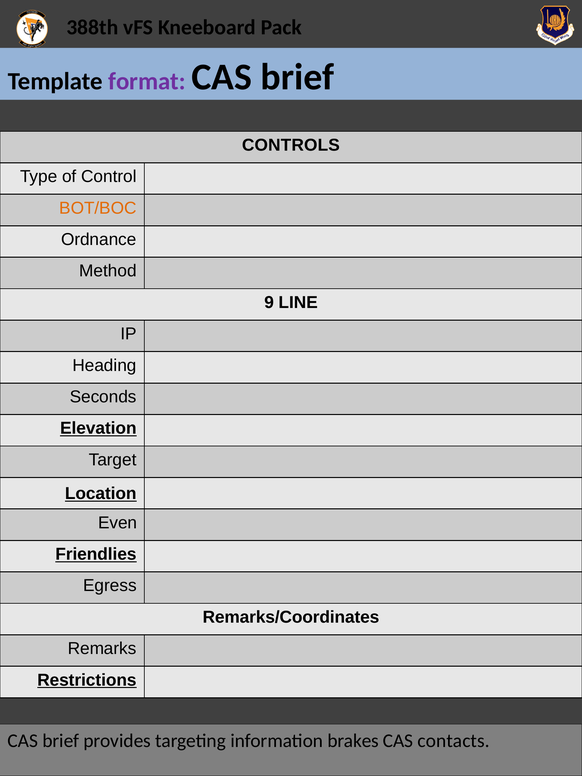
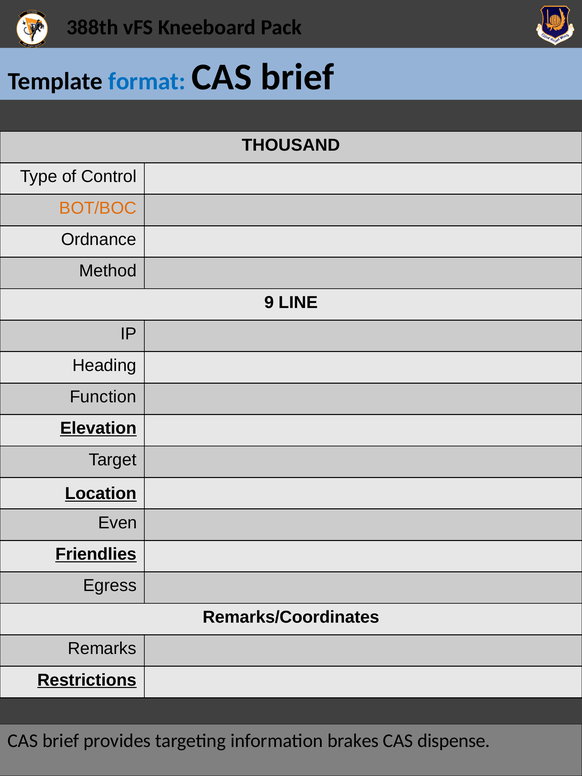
format colour: purple -> blue (147, 81)
CONTROLS: CONTROLS -> THOUSAND (291, 145)
Seconds: Seconds -> Function (103, 397)
contacts: contacts -> dispense (454, 741)
